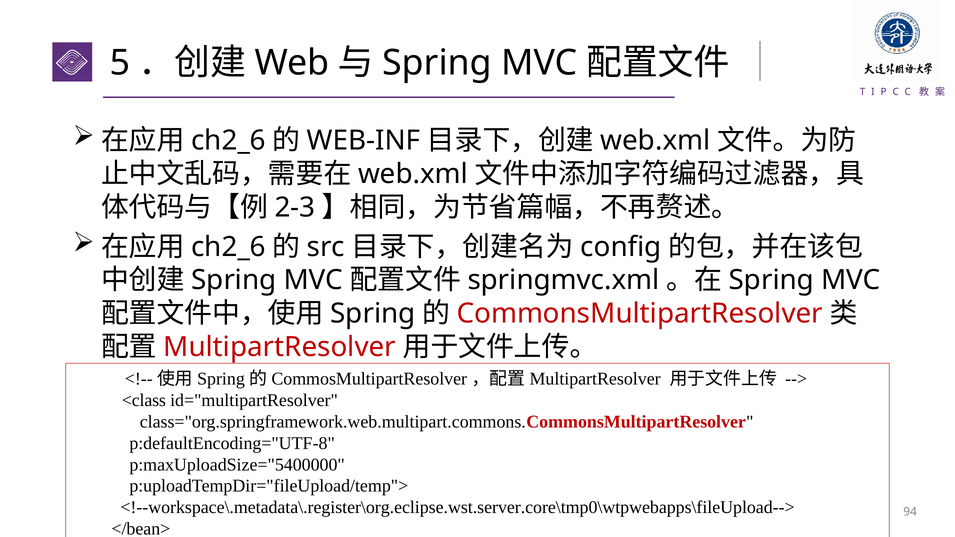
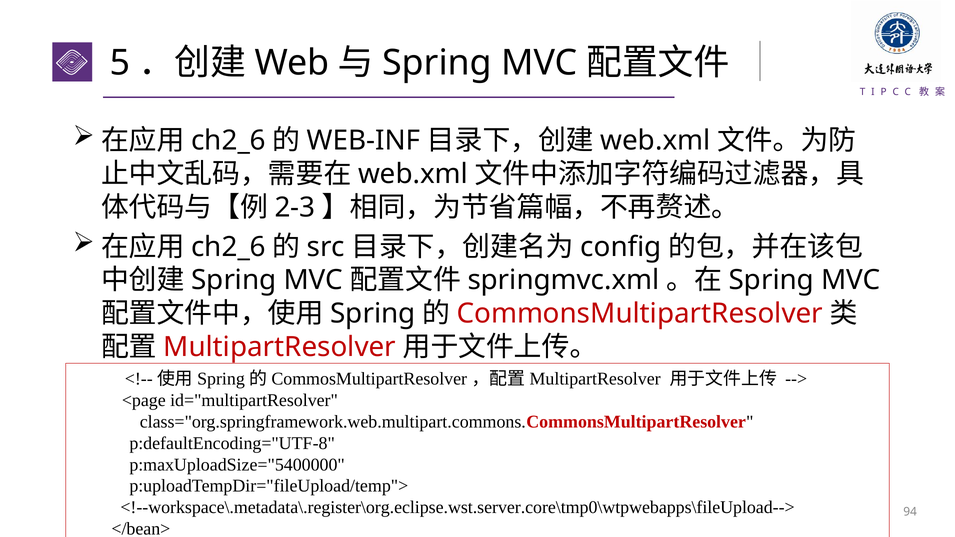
<class: <class -> <page (144, 400)
